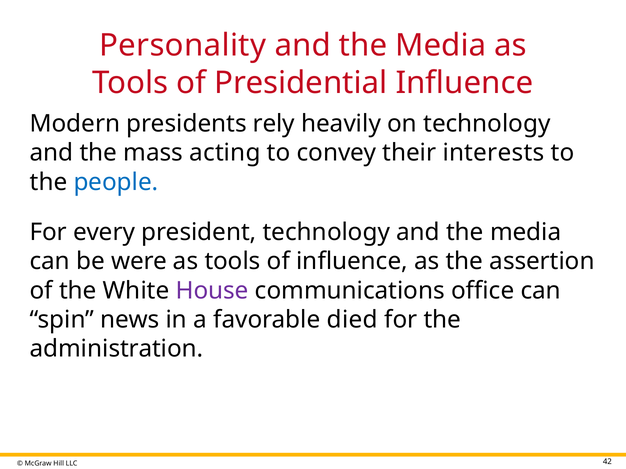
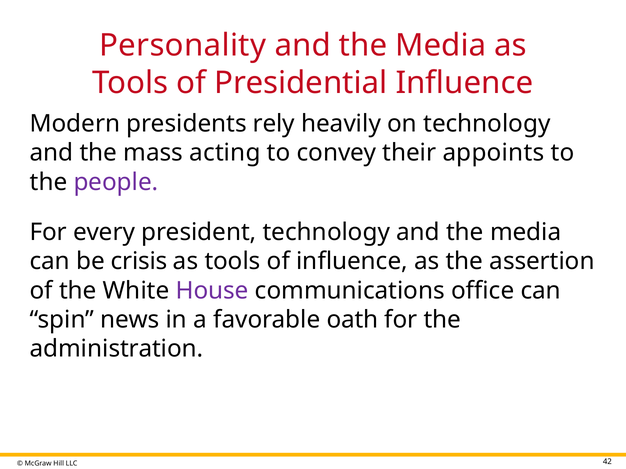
interests: interests -> appoints (493, 153)
people colour: blue -> purple (116, 182)
were: were -> crisis (139, 262)
died: died -> oath (352, 320)
